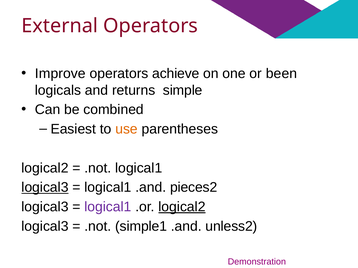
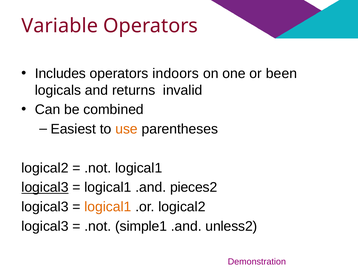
External: External -> Variable (60, 26)
Improve: Improve -> Includes (60, 74)
achieve: achieve -> indoors (176, 74)
simple: simple -> invalid (183, 90)
logical1 colour: purple -> orange (108, 207)
logical2 underline: present -> none (182, 207)
